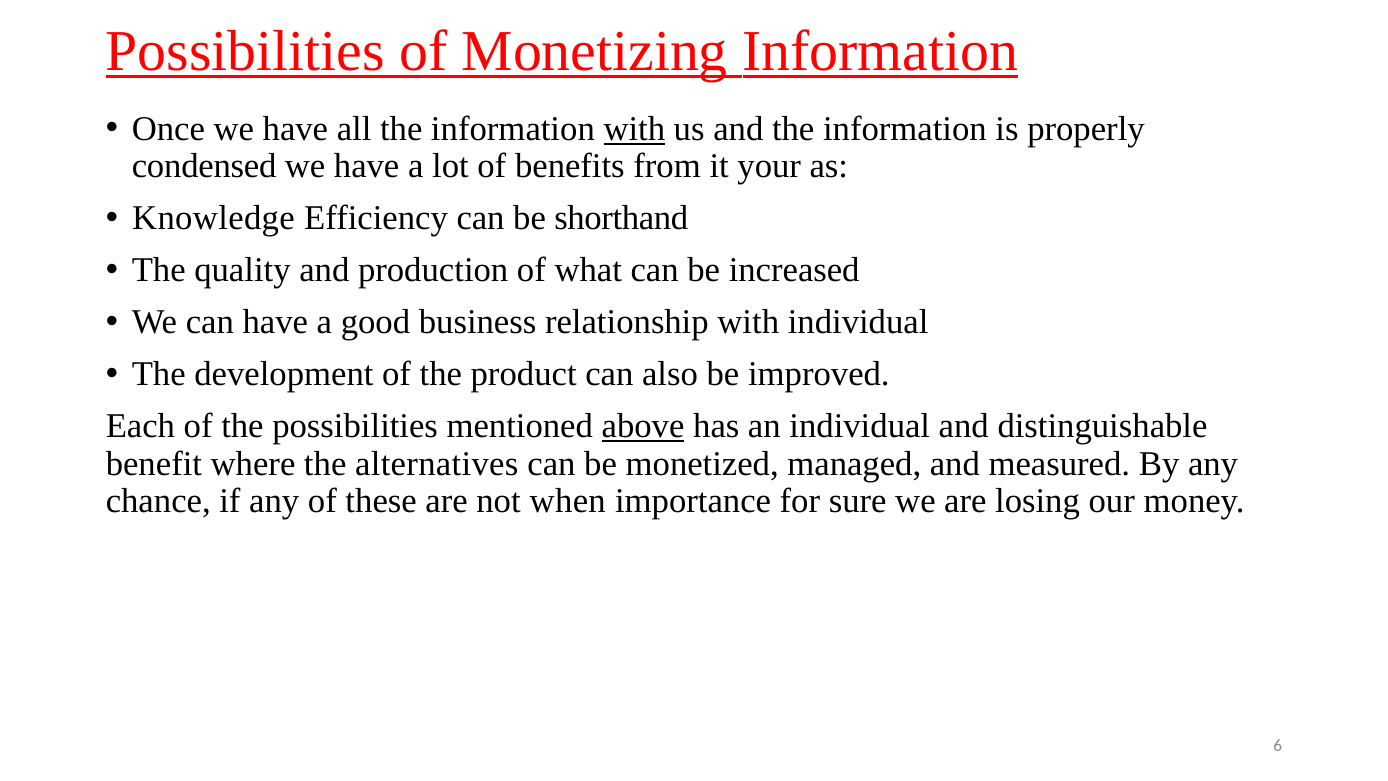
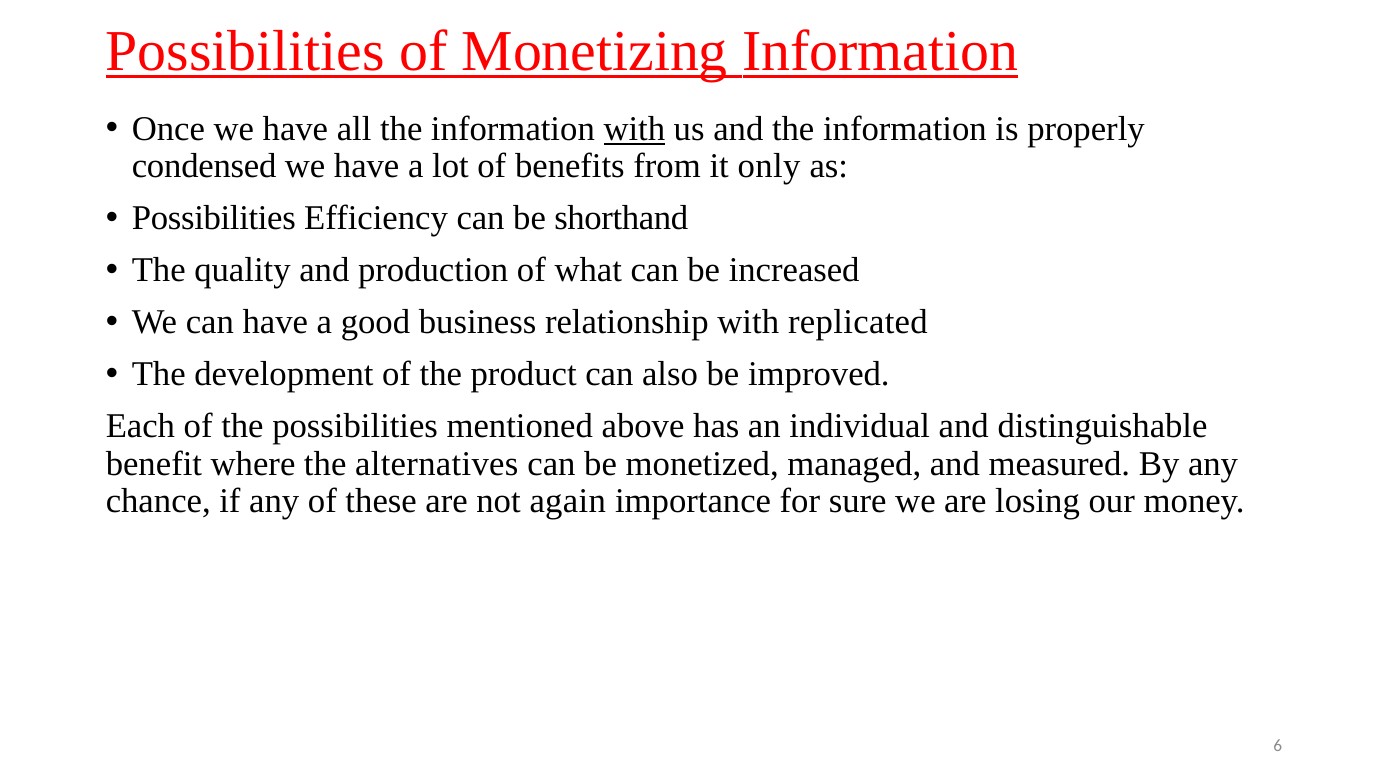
your: your -> only (769, 166)
Knowledge: Knowledge -> Possibilities (214, 218)
with individual: individual -> replicated (858, 322)
above underline: present -> none (643, 426)
when: when -> again (568, 501)
